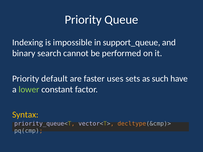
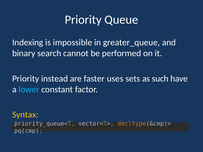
support_queue: support_queue -> greater_queue (132, 43)
default: default -> instead (55, 79)
lower colour: light green -> light blue (29, 90)
